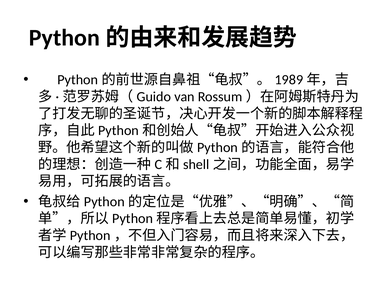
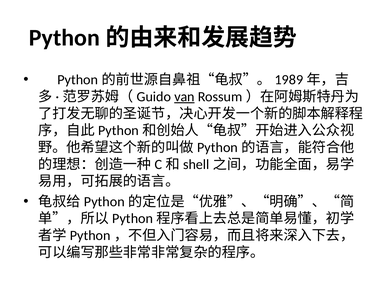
van underline: none -> present (184, 97)
